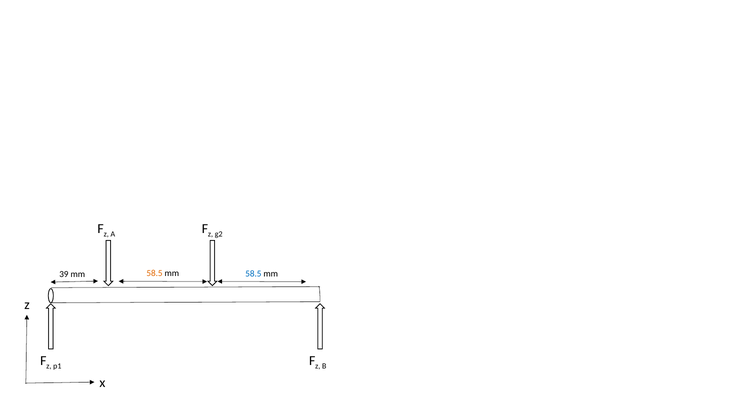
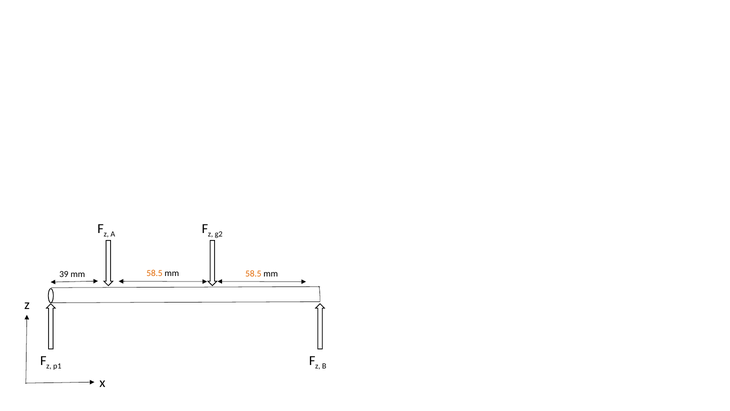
58.5 colour: blue -> orange (253, 274)
